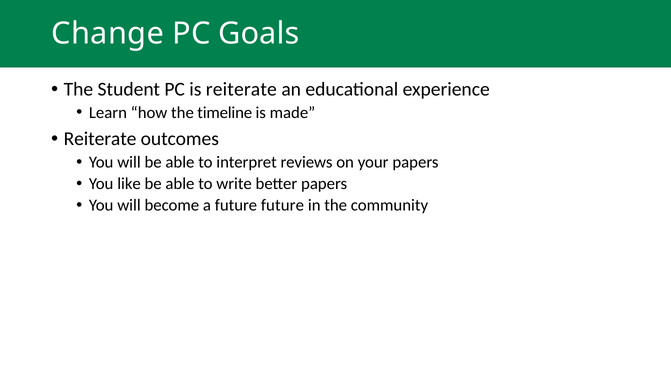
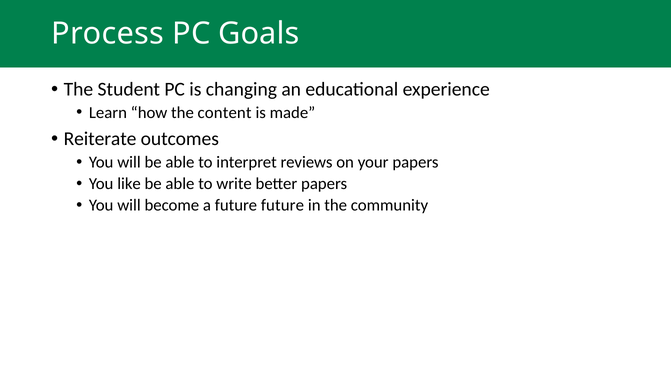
Change: Change -> Process (108, 34)
is reiterate: reiterate -> changing (241, 89)
timeline: timeline -> content (225, 113)
